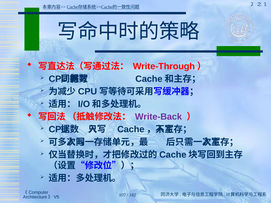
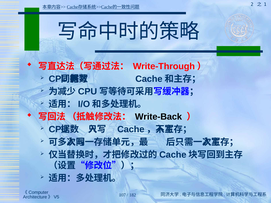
Write-Back colour: purple -> black (158, 117)
